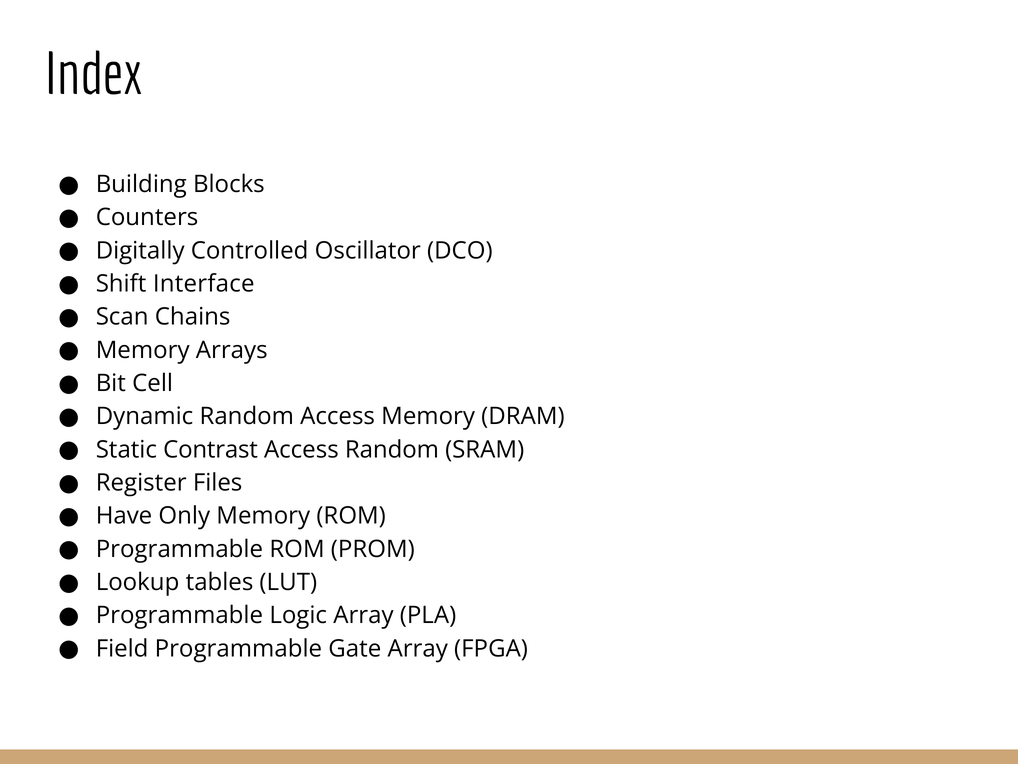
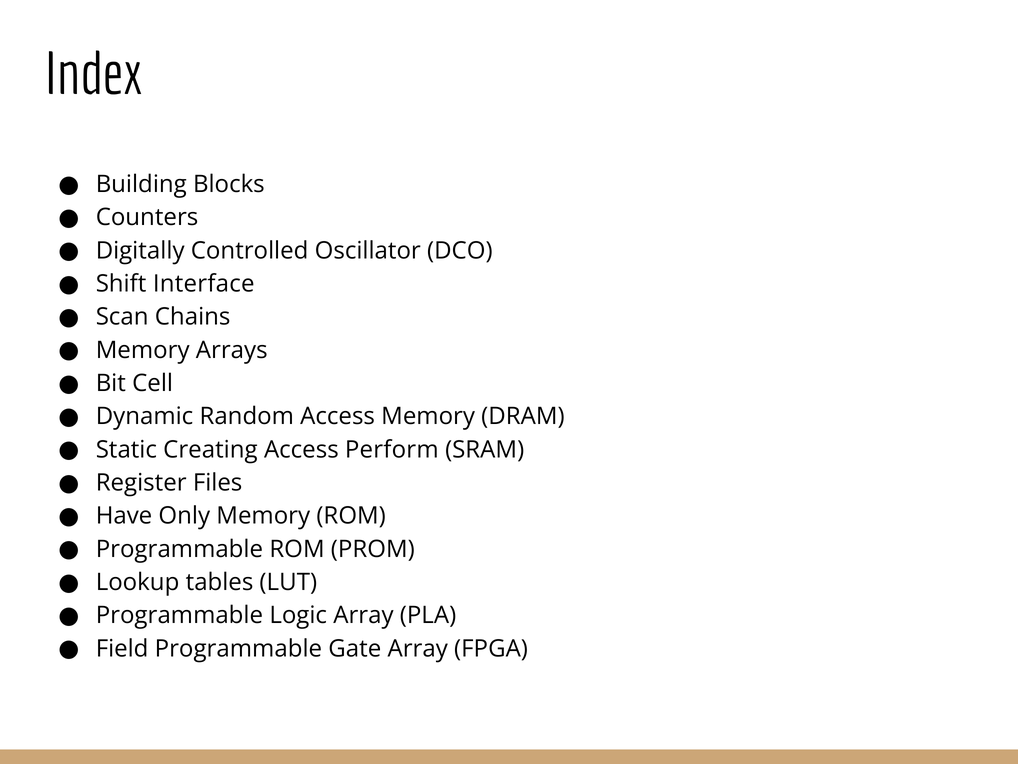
Contrast: Contrast -> Creating (210, 449)
Access Random: Random -> Perform (392, 449)
